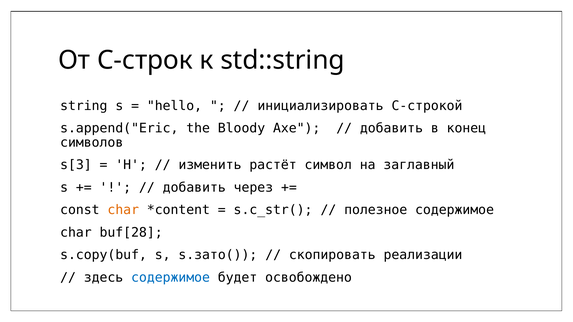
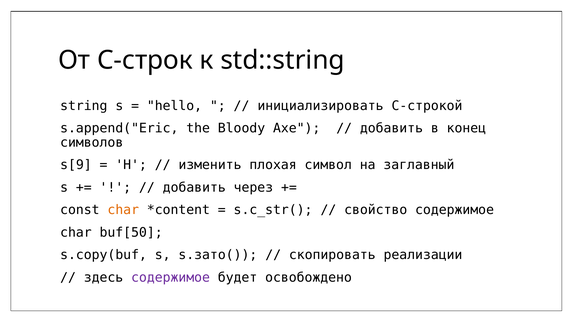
s[3: s[3 -> s[9 (76, 165)
растёт: растёт -> плохая (273, 165)
полезное: полезное -> свойство (376, 210)
buf[28: buf[28 -> buf[50 (131, 233)
содержимое colour: blue -> purple (171, 278)
